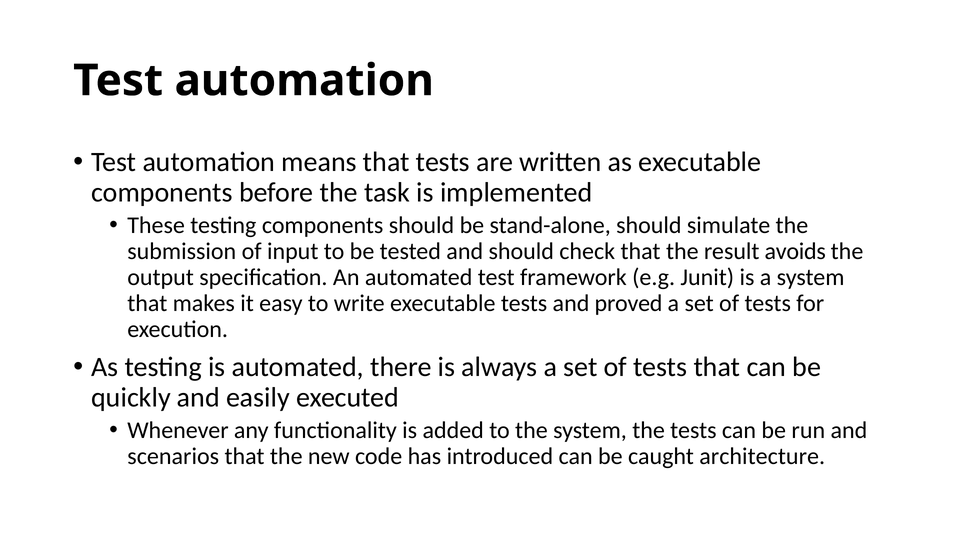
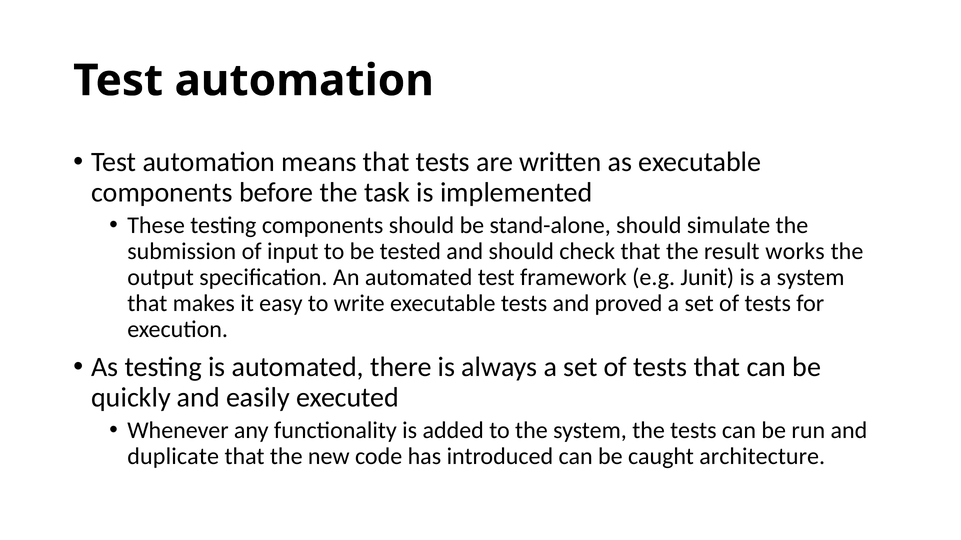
avoids: avoids -> works (795, 252)
scenarios: scenarios -> duplicate (173, 457)
